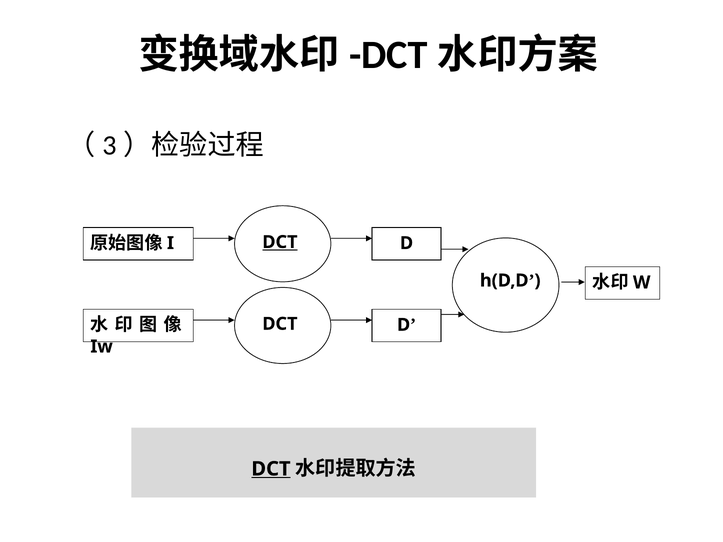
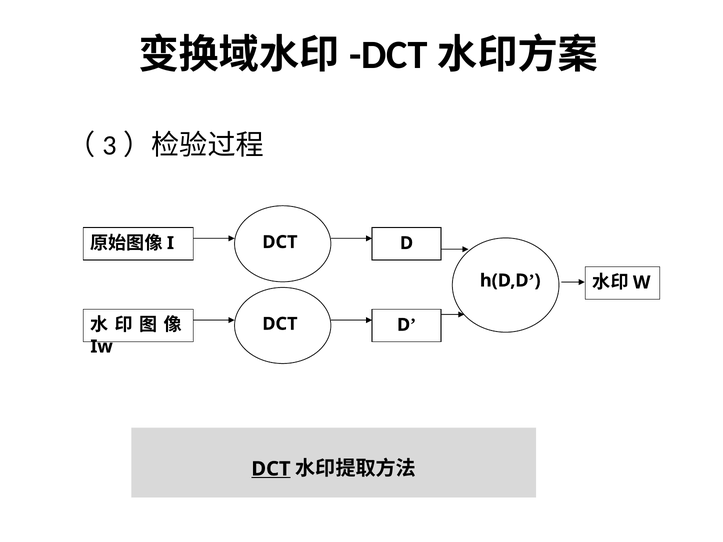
DCT underline: present -> none (280, 242)
